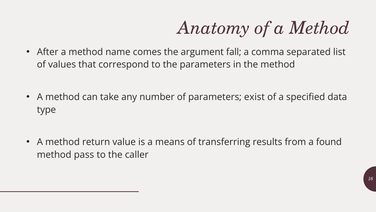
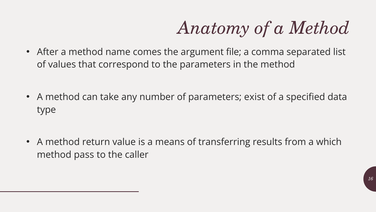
fall: fall -> file (234, 52)
found: found -> which (329, 142)
